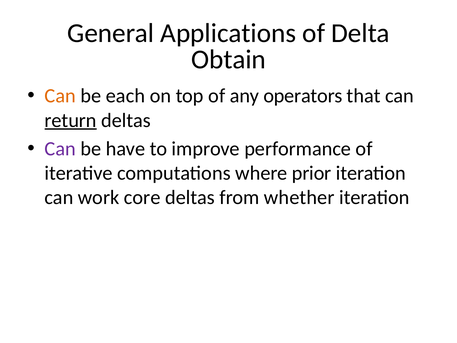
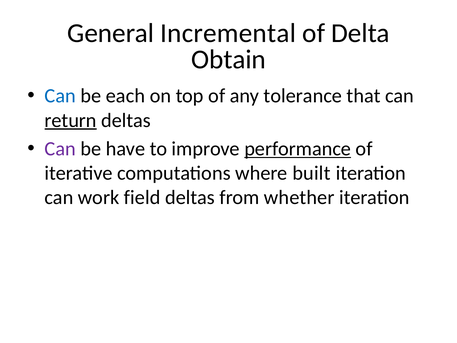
Applications: Applications -> Incremental (228, 33)
Can colour: orange -> blue (60, 96)
operators: operators -> tolerance (303, 96)
performance underline: none -> present (298, 149)
prior: prior -> built (311, 173)
core: core -> field (142, 197)
